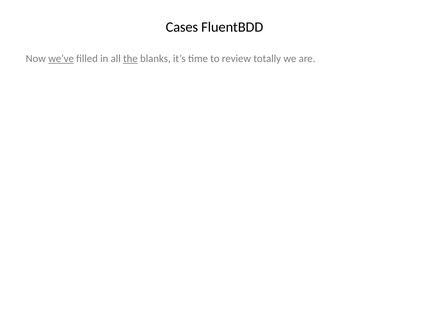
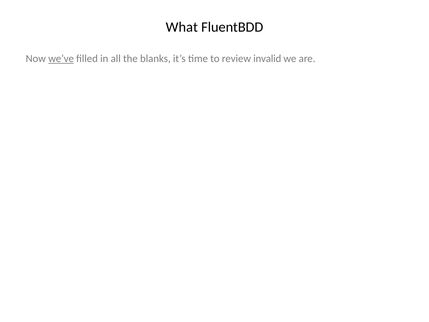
Cases: Cases -> What (182, 27)
the underline: present -> none (130, 59)
totally: totally -> invalid (267, 59)
